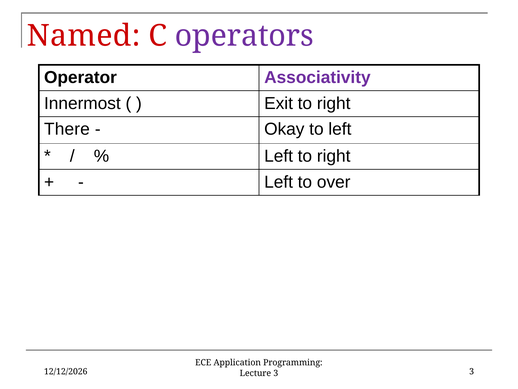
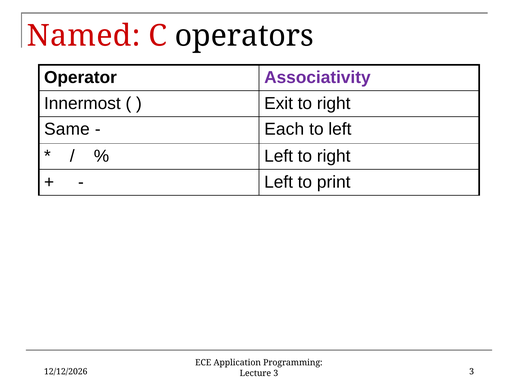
operators colour: purple -> black (244, 36)
There: There -> Same (67, 129)
Okay: Okay -> Each (284, 129)
over: over -> print (334, 182)
